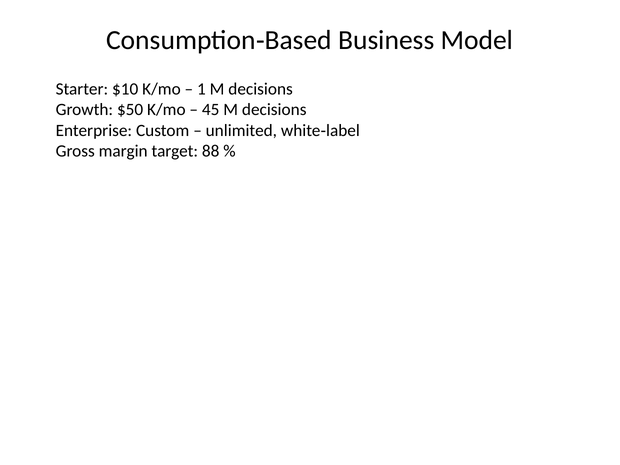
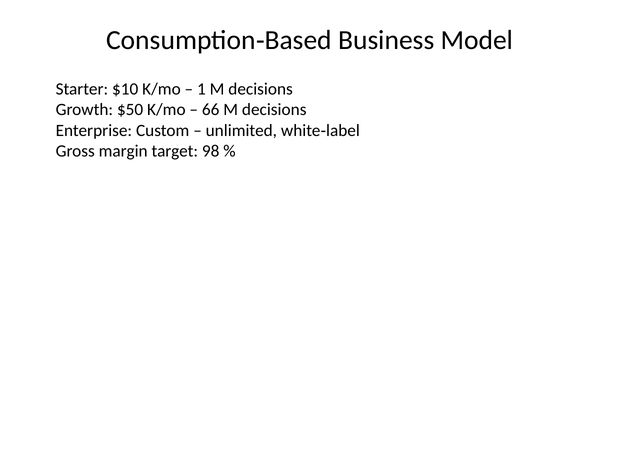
45: 45 -> 66 (211, 110)
88: 88 -> 98 (211, 151)
